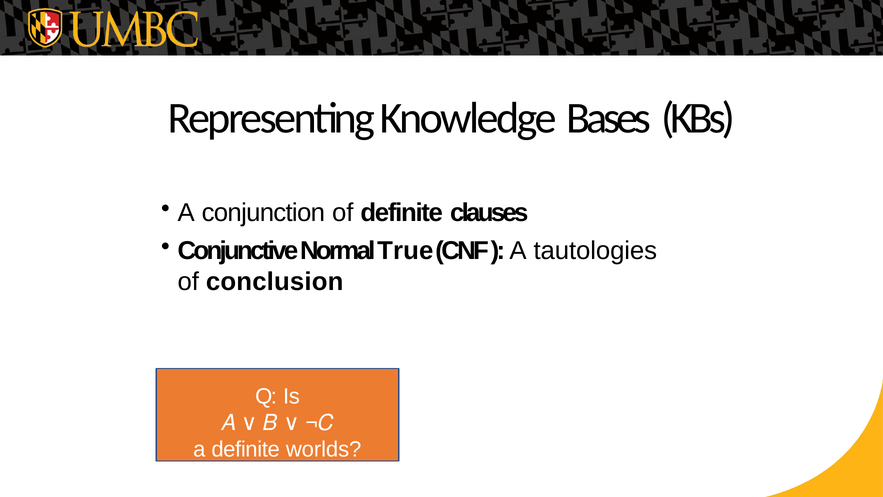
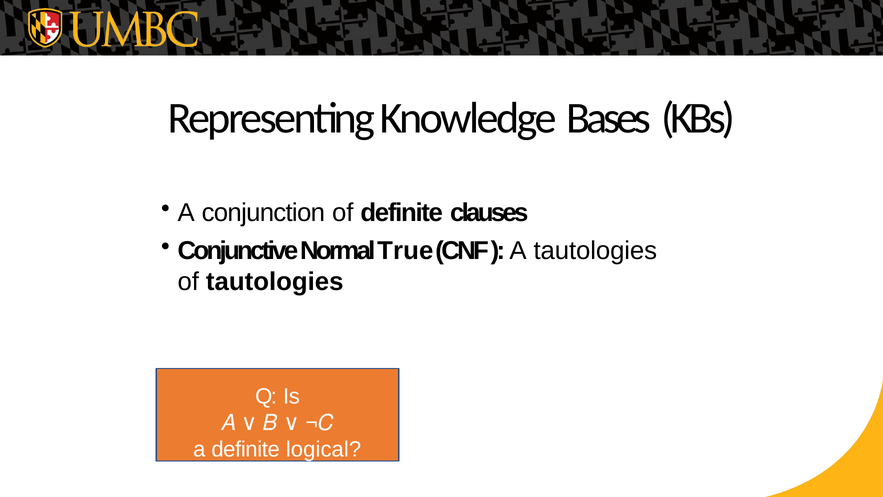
of conclusion: conclusion -> tautologies (275, 282)
worlds: worlds -> logical (324, 449)
